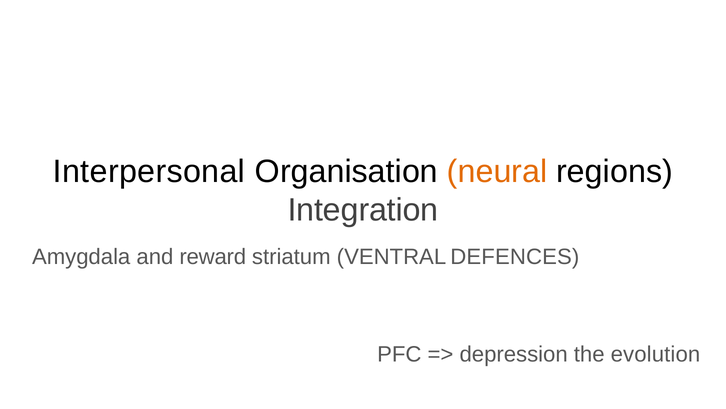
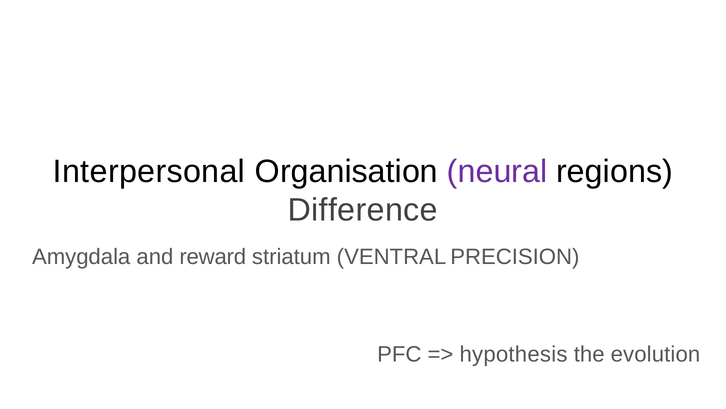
neural colour: orange -> purple (497, 171)
Integration: Integration -> Difference (363, 210)
DEFENCES: DEFENCES -> PRECISION (515, 256)
depression: depression -> hypothesis (514, 354)
